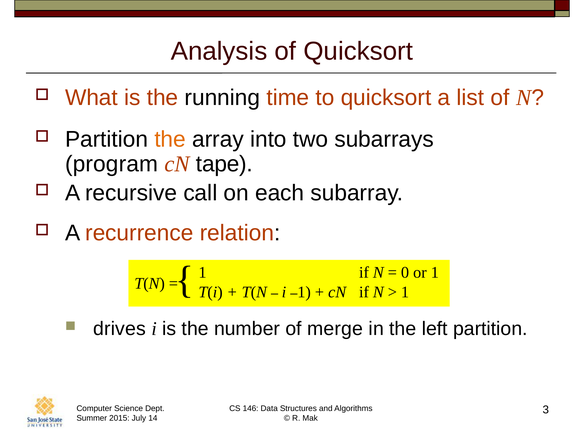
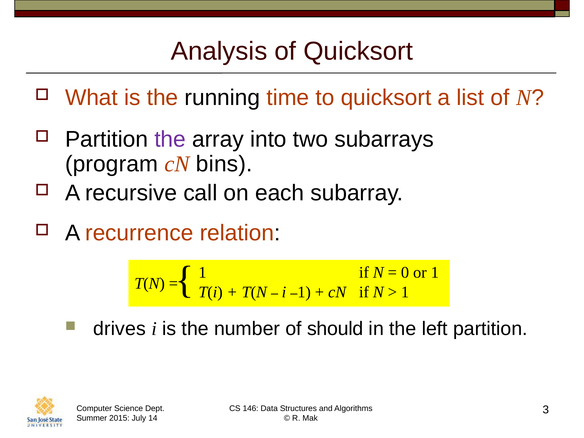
the colour: orange -> purple (170, 139)
tape: tape -> bins (224, 164)
merge: merge -> should (335, 329)
